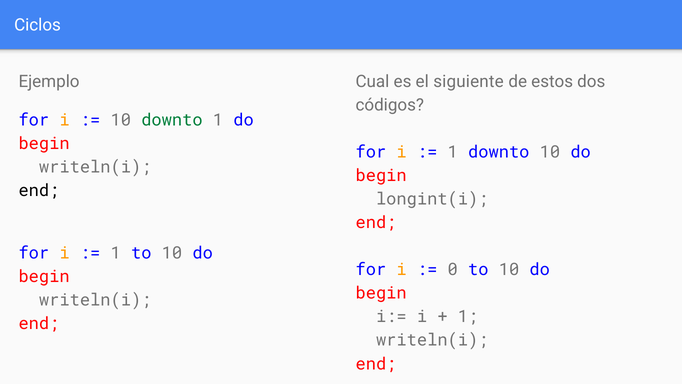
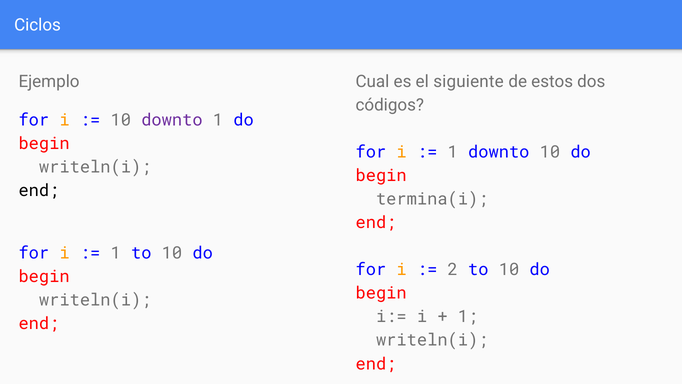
downto colour: green -> purple (172, 120)
longint(i: longint(i -> termina(i (432, 199)
0: 0 -> 2 (453, 269)
